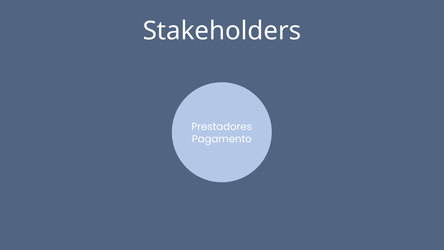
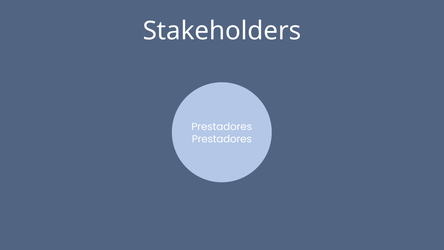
Pagamento: Pagamento -> Prestadores (222, 139)
